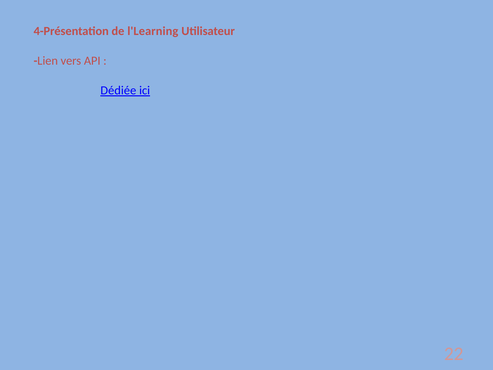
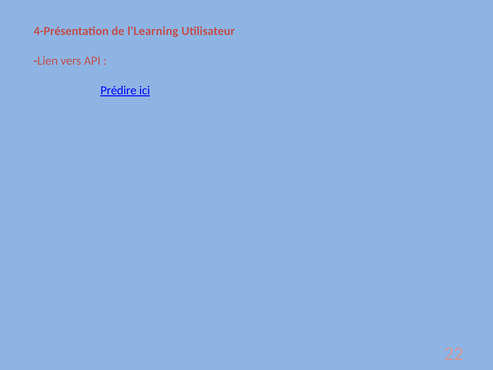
Dédiée: Dédiée -> Prédire (118, 90)
